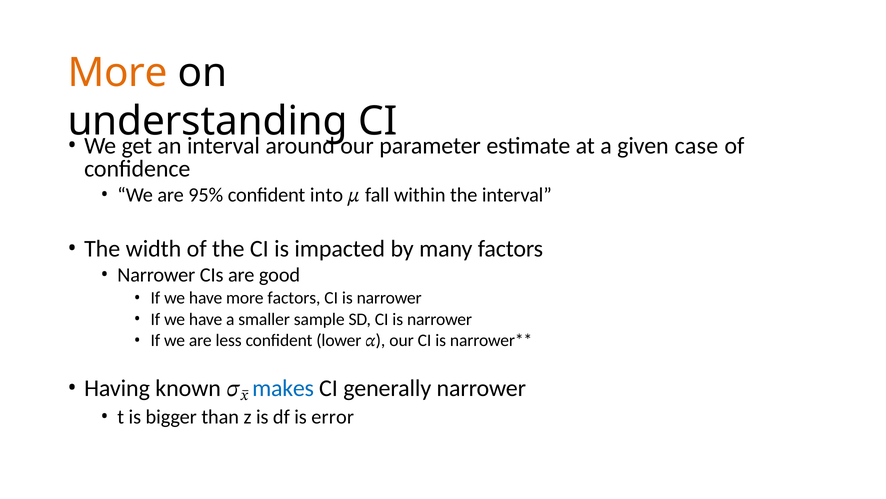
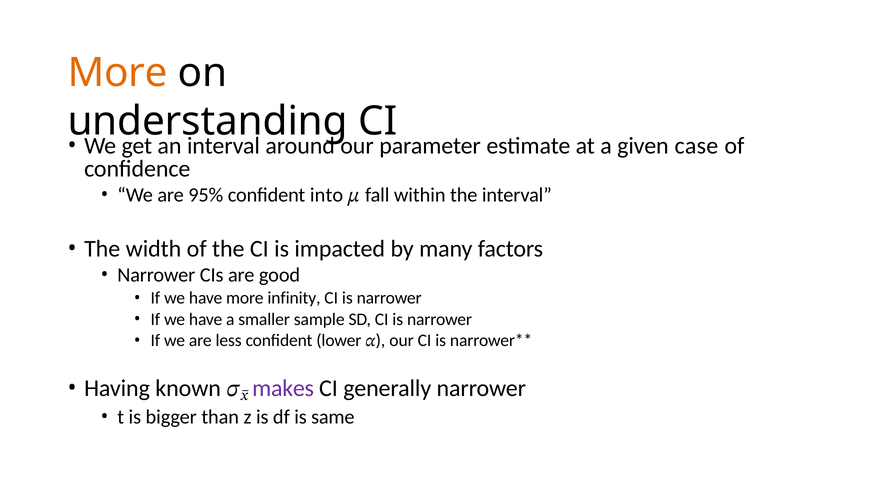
more factors: factors -> infinity (294, 298)
makes colour: blue -> purple (283, 388)
error: error -> same (333, 416)
